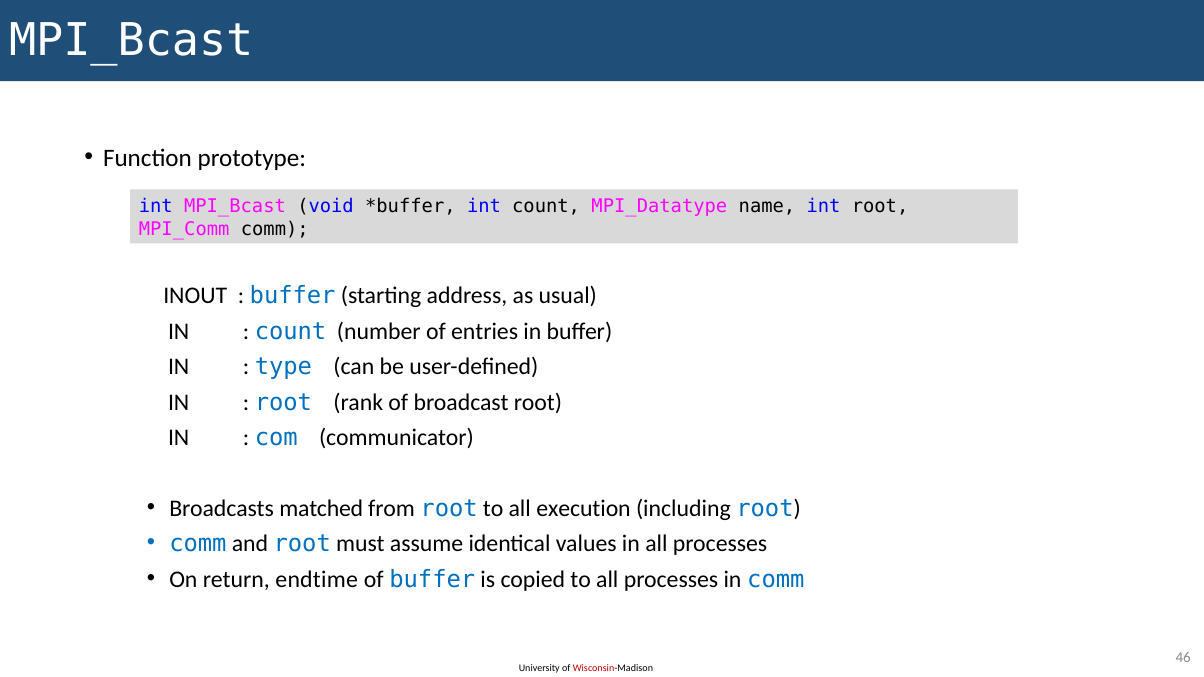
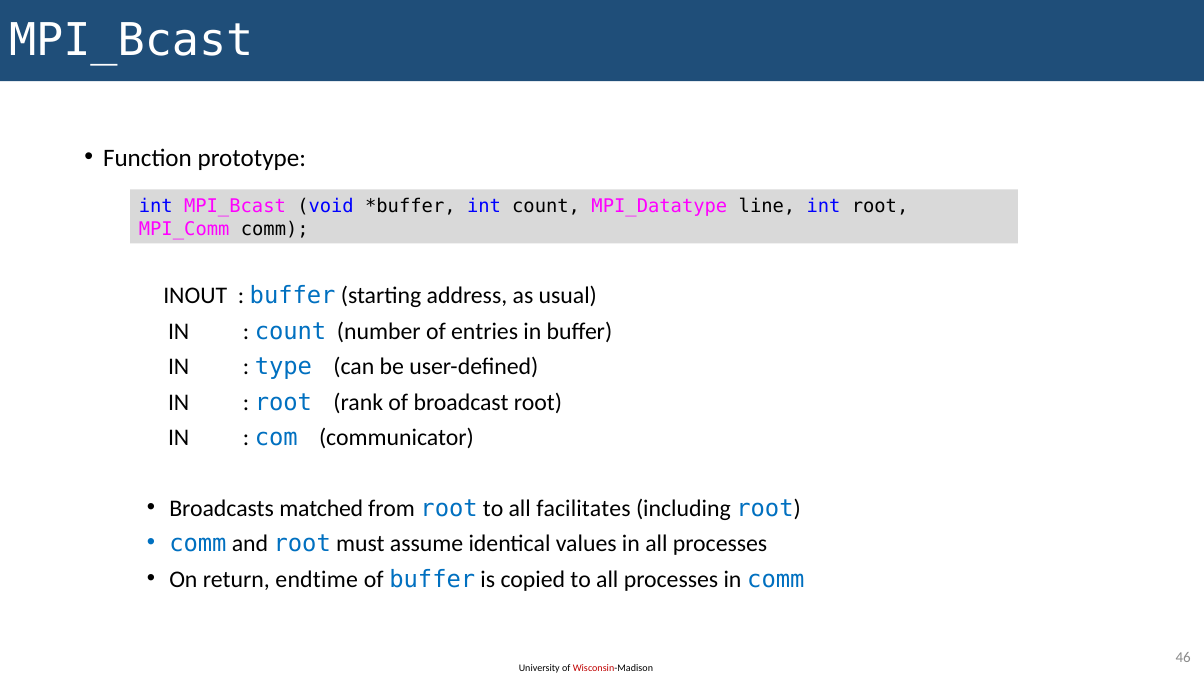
name: name -> line (767, 207)
execution: execution -> facilitates (583, 509)
